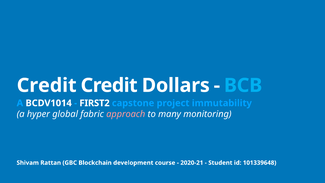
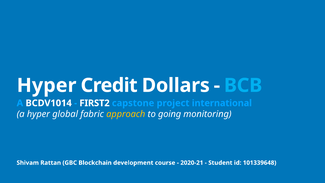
Credit: Credit -> Hyper (47, 85)
immutability: immutability -> international (222, 103)
approach colour: pink -> yellow (126, 114)
many: many -> going (170, 114)
